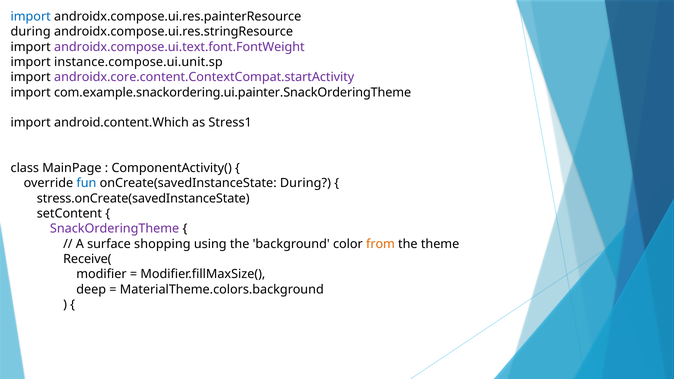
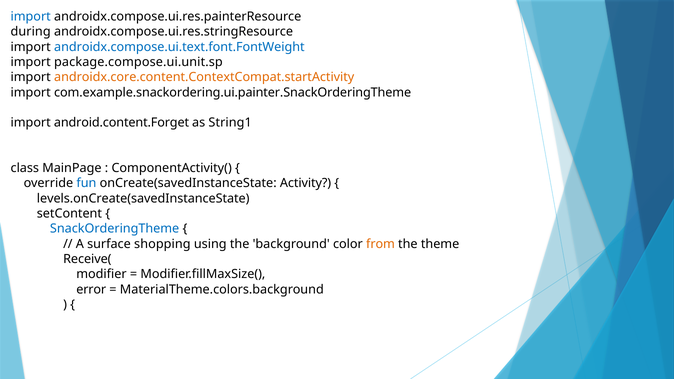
androidx.compose.ui.text.font.FontWeight colour: purple -> blue (179, 47)
instance.compose.ui.unit.sp: instance.compose.ui.unit.sp -> package.compose.ui.unit.sp (138, 62)
androidx.core.content.ContextCompat.startActivity colour: purple -> orange (204, 77)
android.content.Which: android.content.Which -> android.content.Forget (122, 123)
Stress1: Stress1 -> String1 (230, 123)
onCreate(savedInstanceState During: During -> Activity (306, 183)
stress.onCreate(savedInstanceState: stress.onCreate(savedInstanceState -> levels.onCreate(savedInstanceState (143, 199)
SnackOrderingTheme colour: purple -> blue (115, 229)
deep: deep -> error (91, 290)
